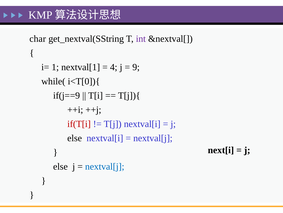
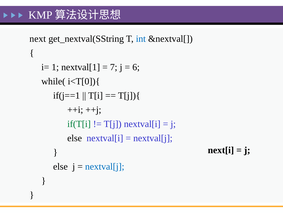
char: char -> next (38, 39)
int colour: purple -> blue (141, 39)
4: 4 -> 7 (114, 67)
9: 9 -> 6 (136, 67)
if(j==9: if(j==9 -> if(j==1 (67, 95)
if(T[i colour: red -> green (79, 124)
